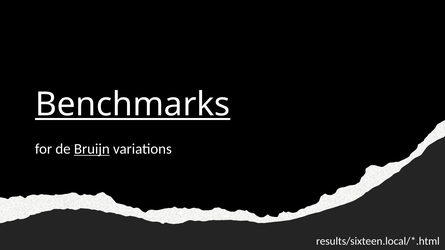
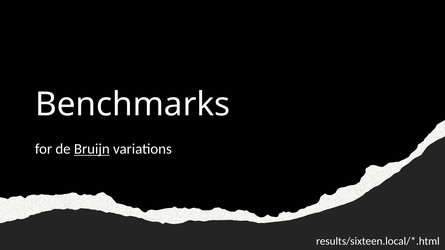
Benchmarks underline: present -> none (133, 105)
